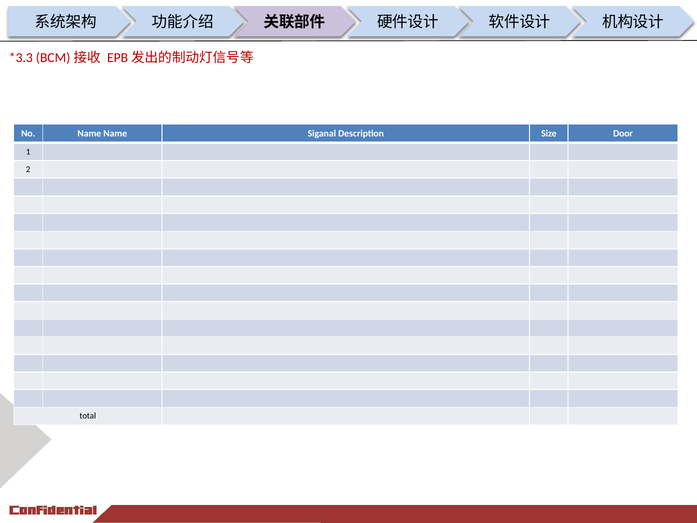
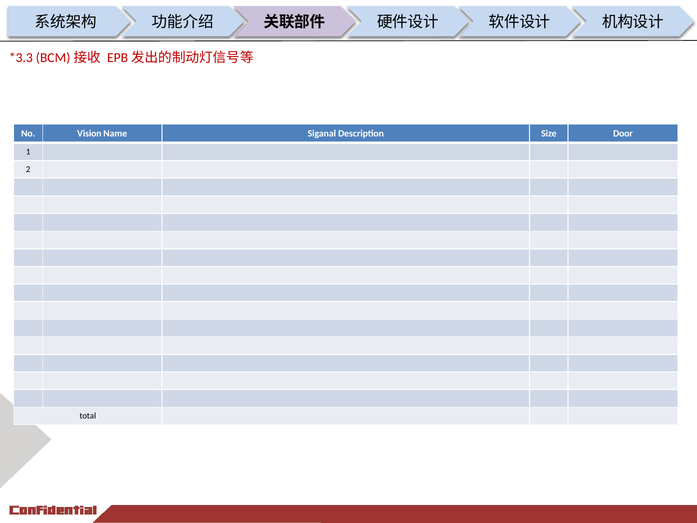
No Name: Name -> Vision (89, 134)
